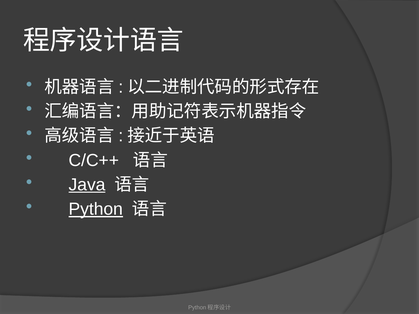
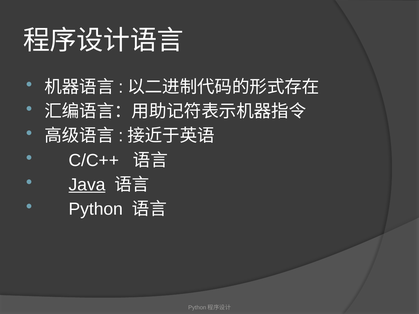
Python underline: present -> none (96, 209)
